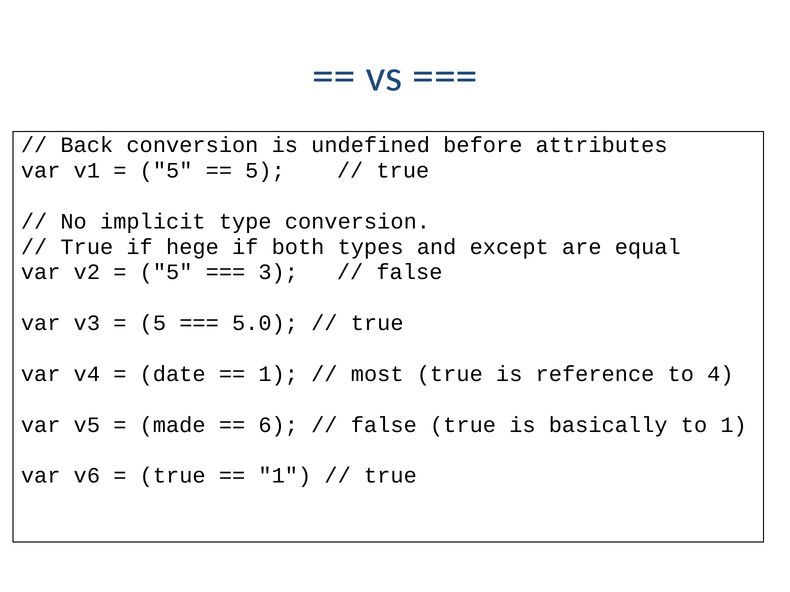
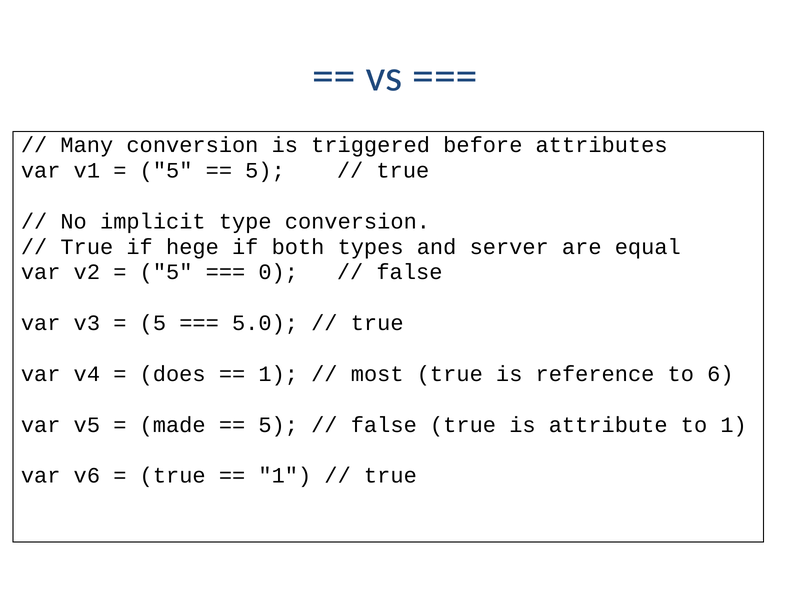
Back: Back -> Many (87, 145)
undefined: undefined -> triggered (371, 145)
except: except -> server (509, 247)
3: 3 -> 0 (278, 272)
date: date -> does (173, 374)
4: 4 -> 6 (720, 374)
6: 6 -> 5 (278, 425)
basically: basically -> attribute (608, 425)
